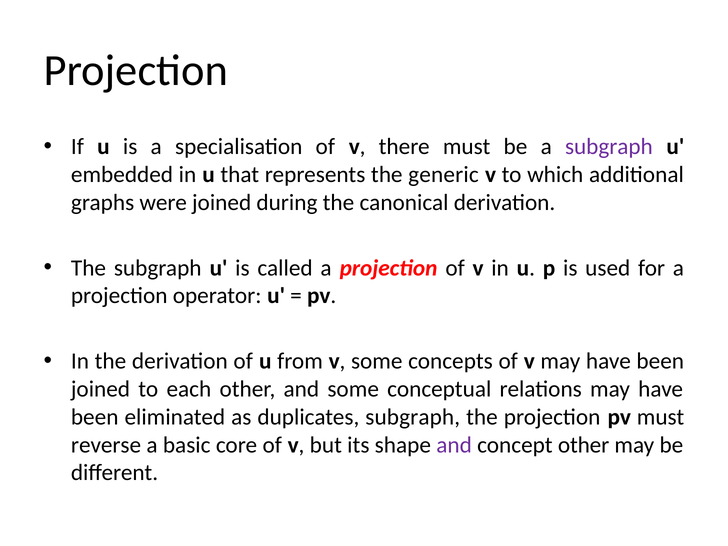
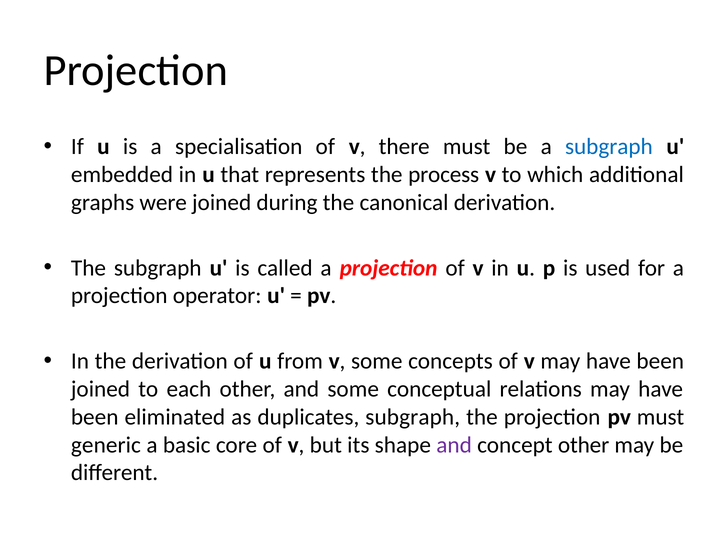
subgraph colour: purple -> blue (609, 147)
generic: generic -> process (444, 175)
reverse: reverse -> generic (106, 445)
